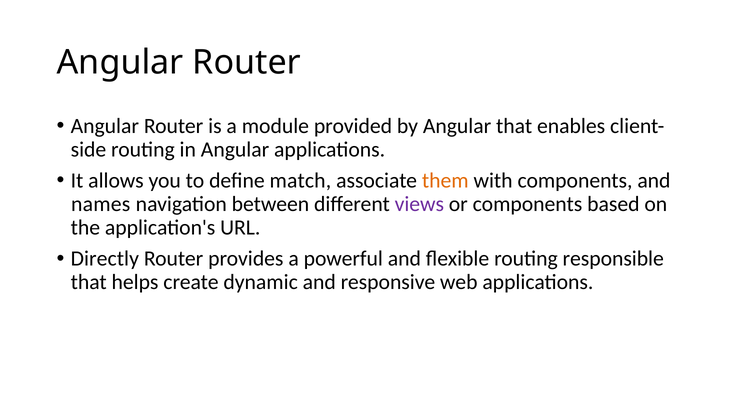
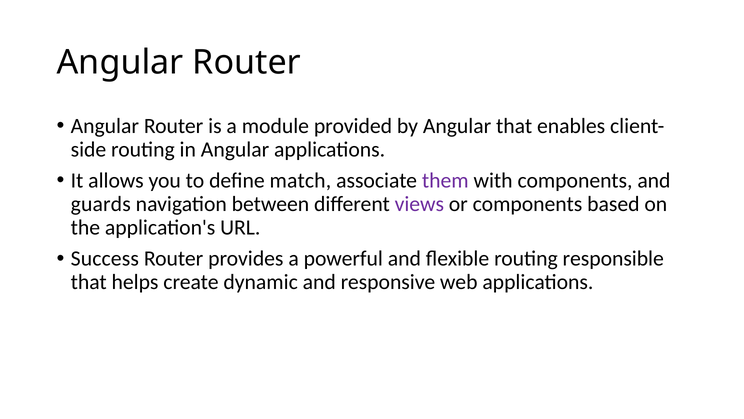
them colour: orange -> purple (445, 180)
names: names -> guards (101, 204)
Directly: Directly -> Success (105, 259)
